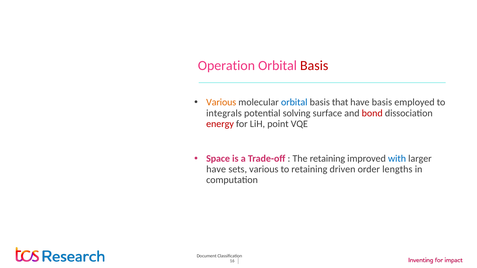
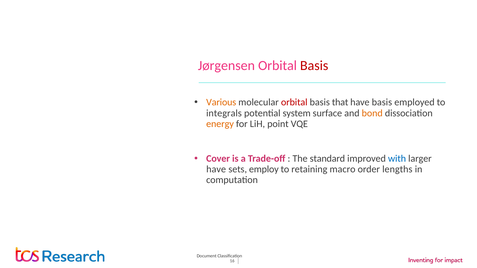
Operation: Operation -> Jørgensen (226, 66)
orbital colour: blue -> red (294, 103)
solving: solving -> system (297, 113)
bond colour: red -> orange (372, 113)
energy colour: red -> orange (220, 124)
Space: Space -> Cover (218, 159)
The retaining: retaining -> standard (327, 159)
sets various: various -> employ (264, 169)
driven: driven -> macro (343, 169)
